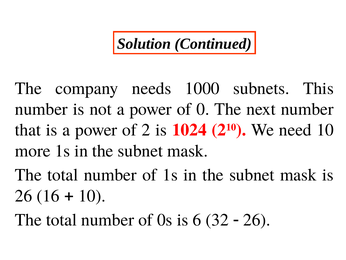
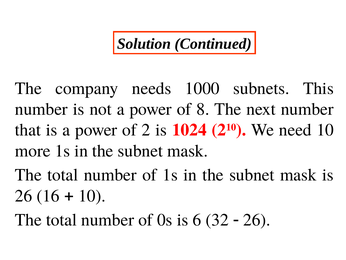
0: 0 -> 8 (203, 109)
